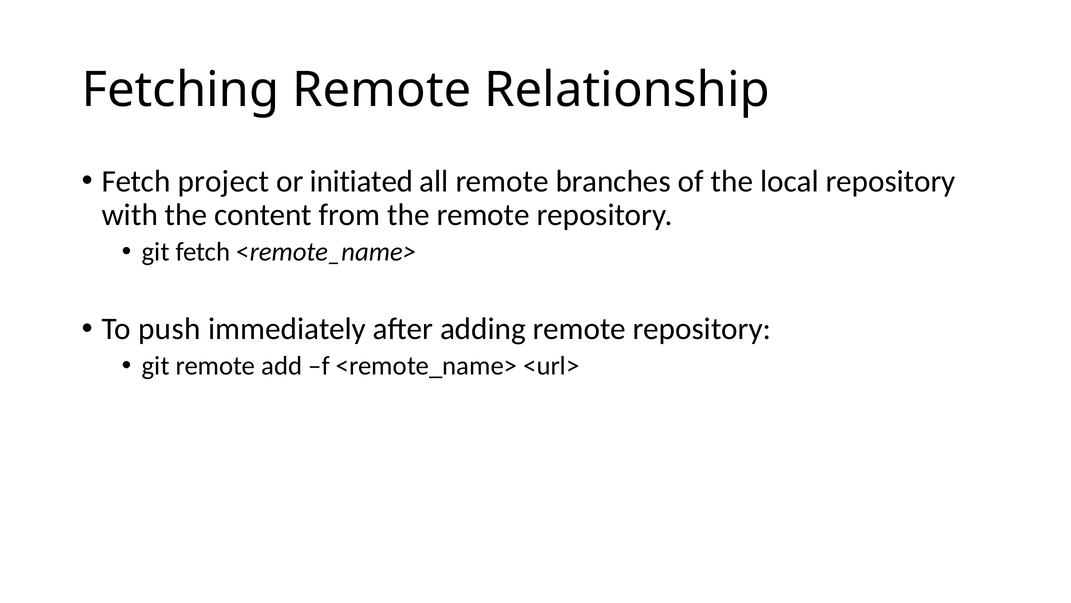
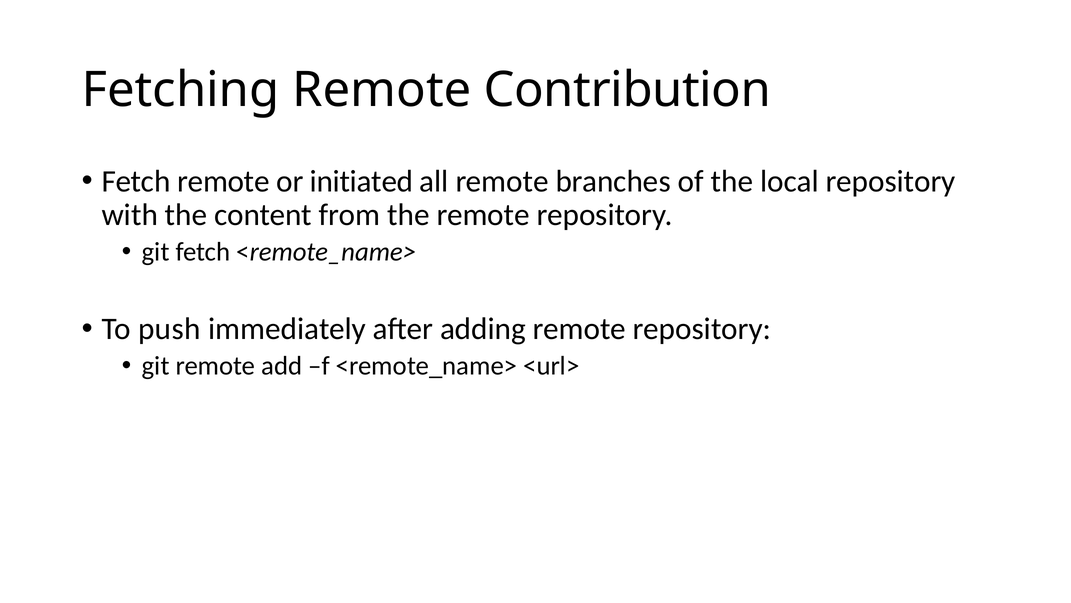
Relationship: Relationship -> Contribution (627, 90)
Fetch project: project -> remote (224, 181)
